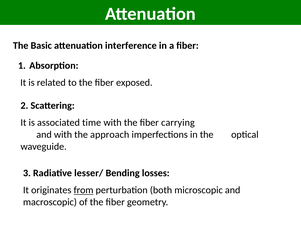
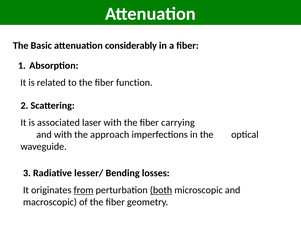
interference: interference -> considerably (131, 46)
exposed: exposed -> function (134, 83)
time: time -> laser (92, 123)
both underline: none -> present (161, 191)
